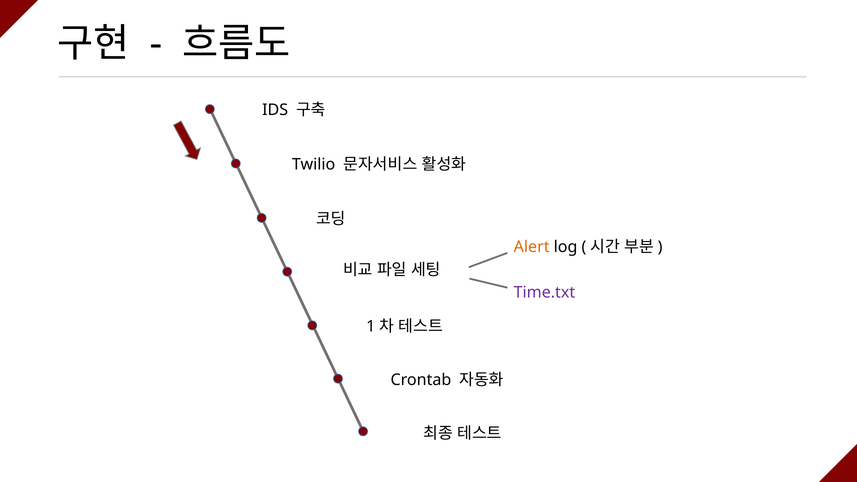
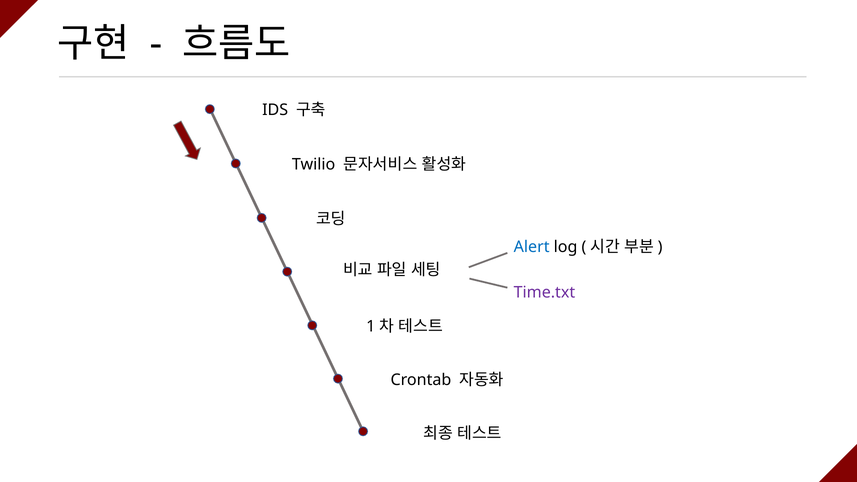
Alert colour: orange -> blue (532, 247)
